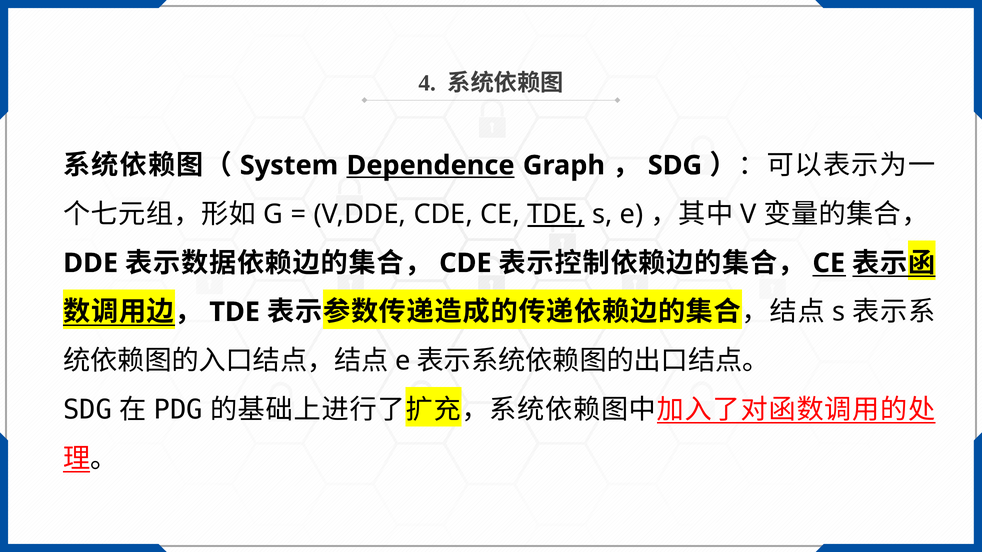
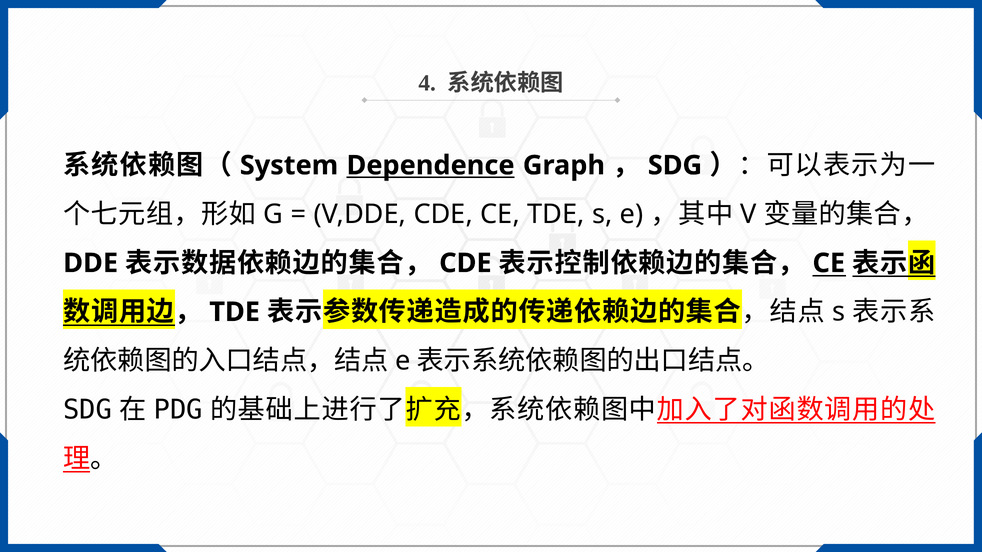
TDE underline: present -> none (556, 214)
